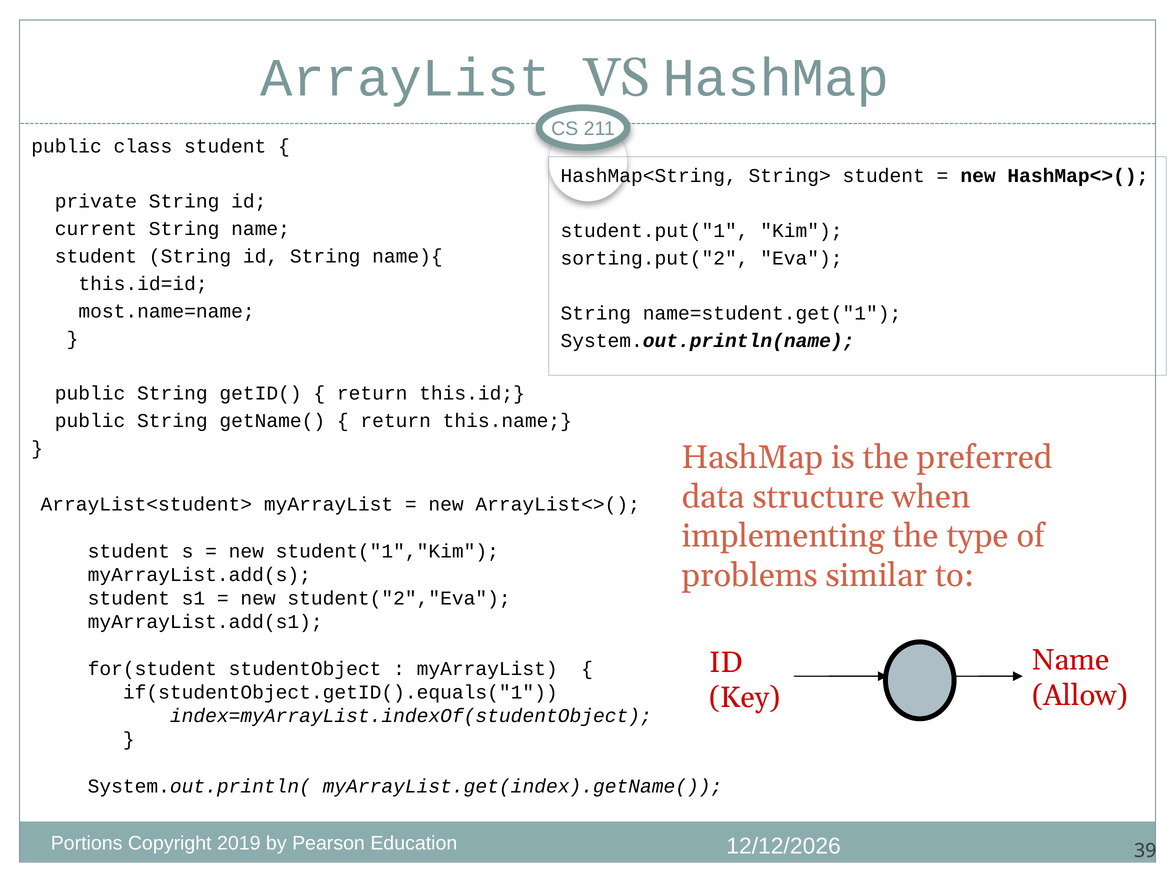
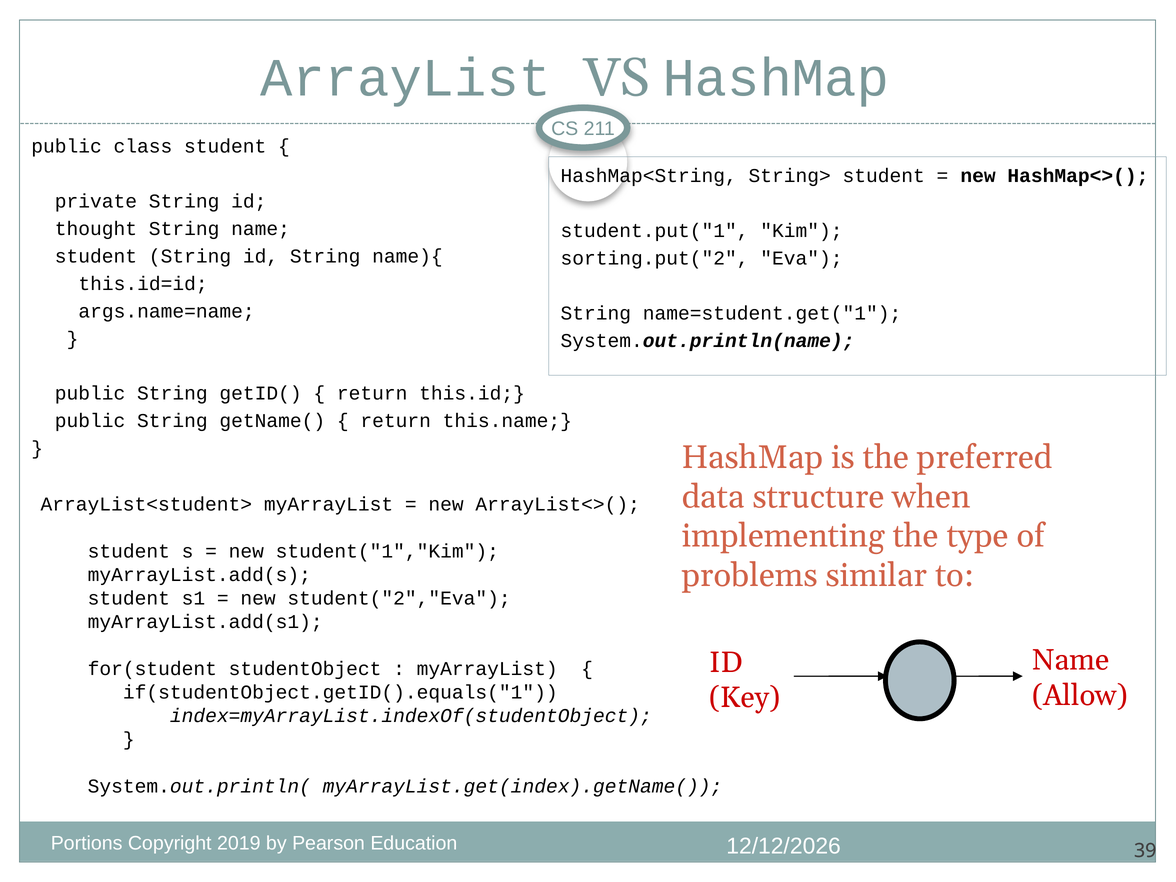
current: current -> thought (96, 229)
most.name=name: most.name=name -> args.name=name (167, 311)
